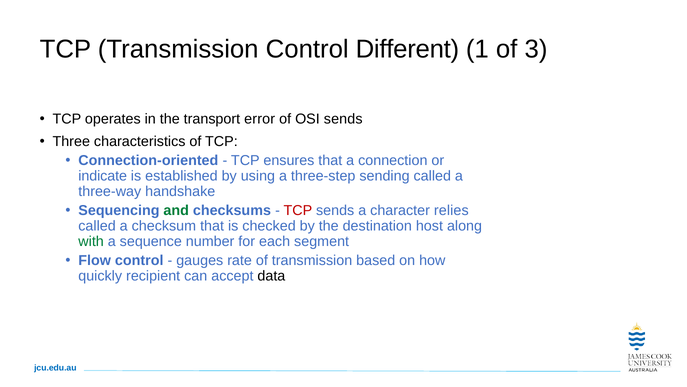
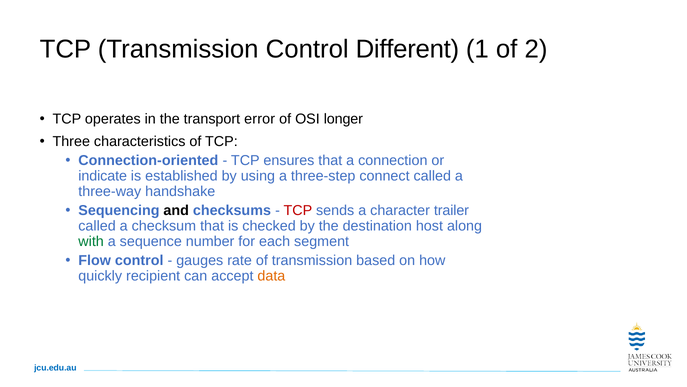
3: 3 -> 2 (536, 49)
OSI sends: sends -> longer (343, 119)
sending: sending -> connect (385, 176)
and colour: green -> black (176, 210)
relies: relies -> trailer (451, 210)
data colour: black -> orange (271, 276)
